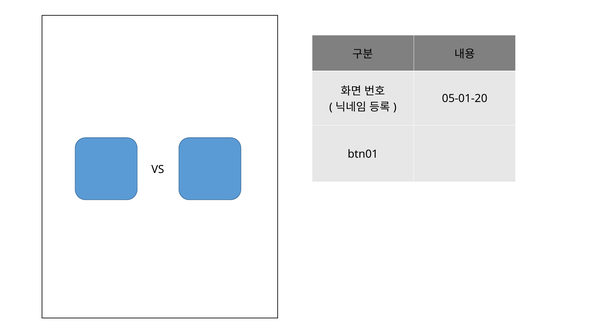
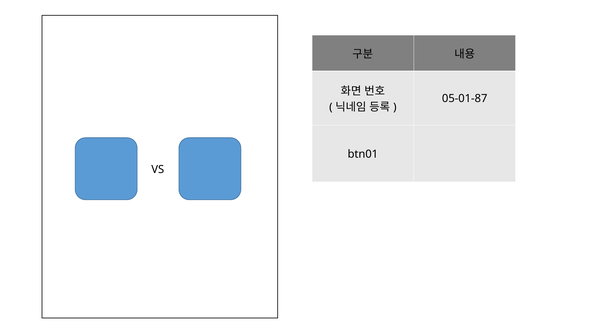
05-01-20: 05-01-20 -> 05-01-87 (465, 99)
